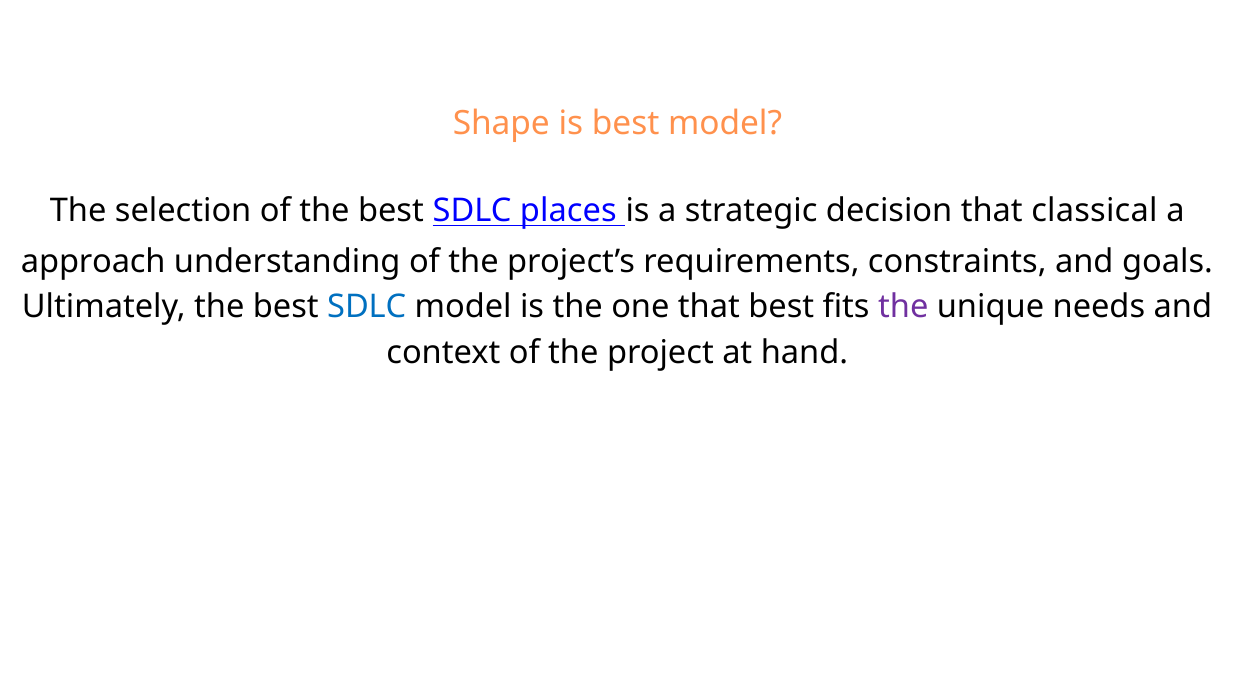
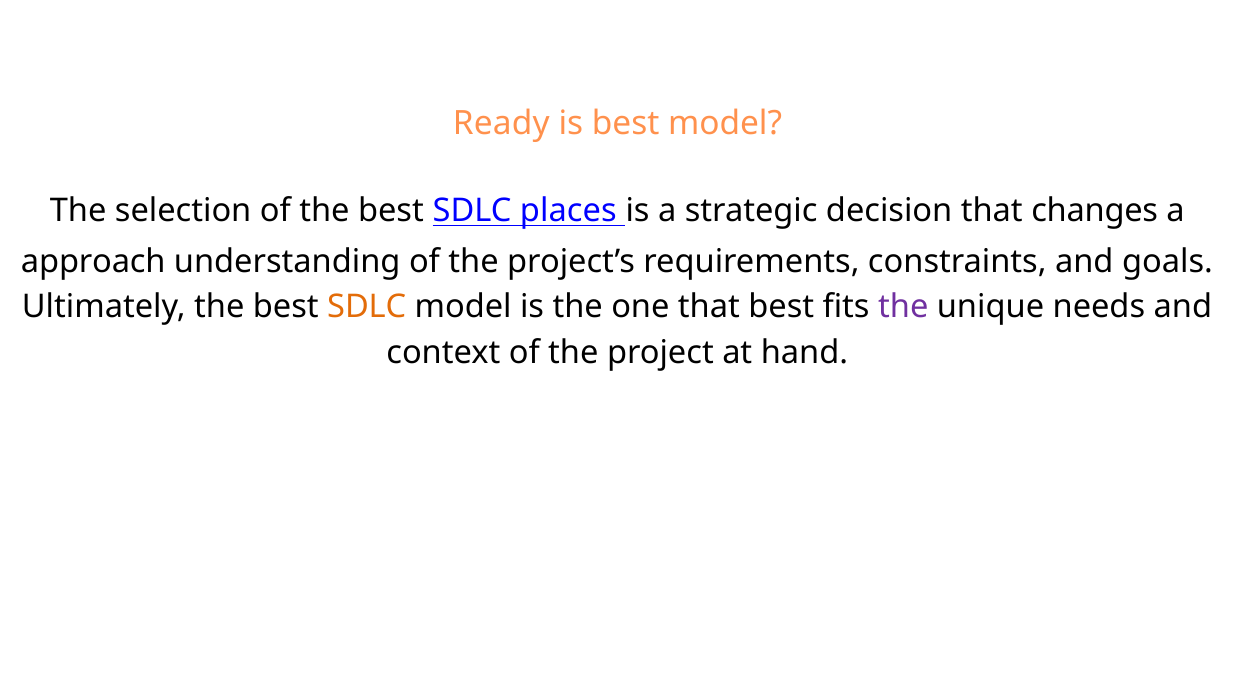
Shape: Shape -> Ready (501, 123)
classical: classical -> changes (1095, 210)
SDLC colour: blue -> orange (367, 307)
